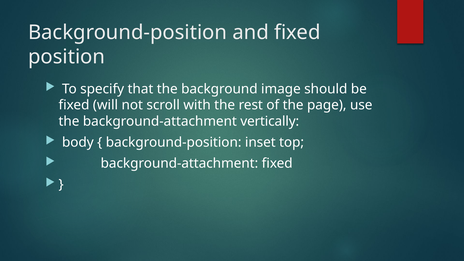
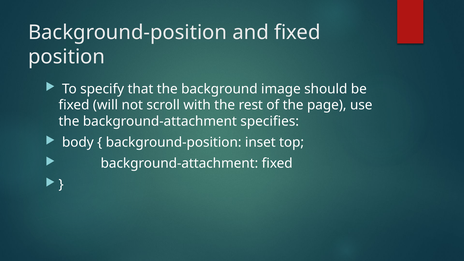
vertically: vertically -> specifies (270, 121)
